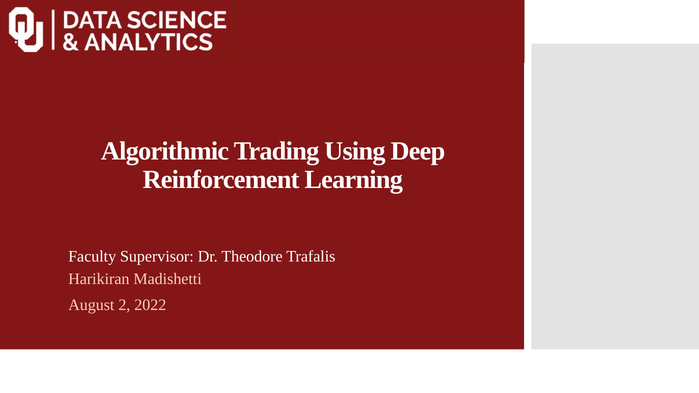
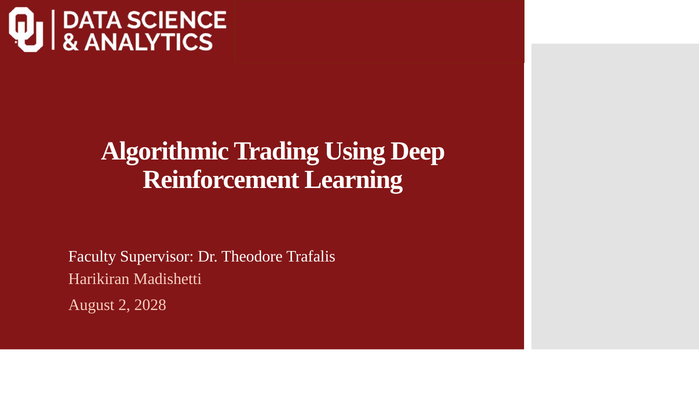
2022: 2022 -> 2028 (150, 305)
